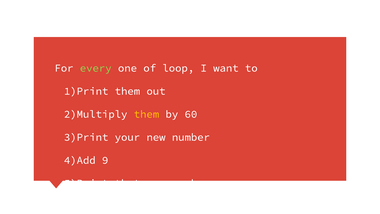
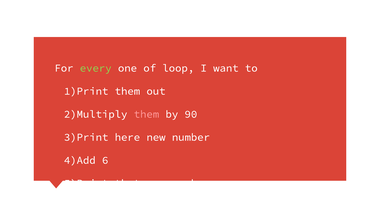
them colour: yellow -> pink (146, 114)
60: 60 -> 90 (191, 114)
your: your -> here (127, 137)
9: 9 -> 6 (105, 160)
